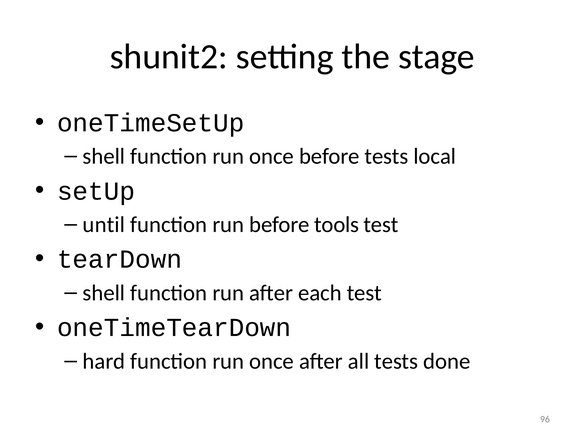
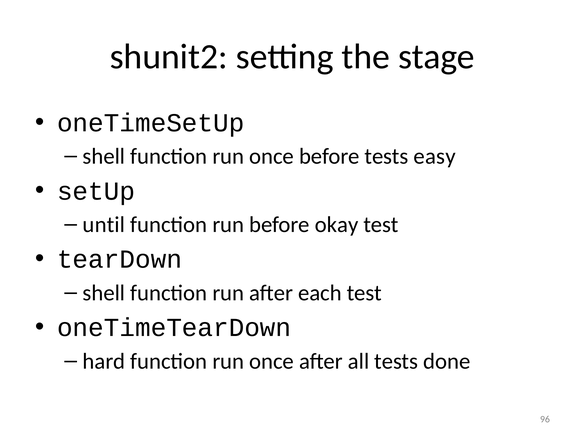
local: local -> easy (435, 156)
tools: tools -> okay (337, 225)
